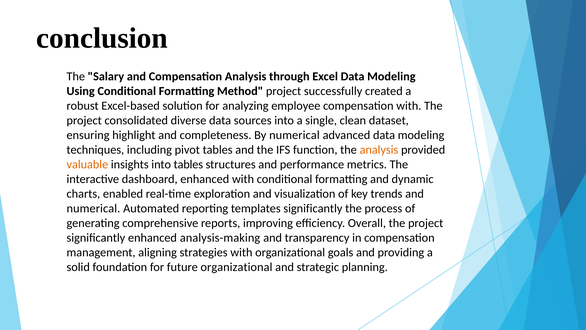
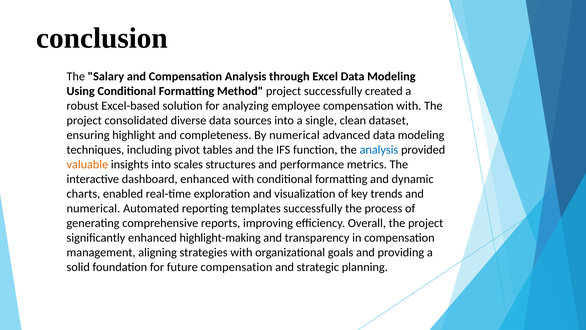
analysis colour: orange -> blue (379, 150)
into tables: tables -> scales (188, 164)
templates significantly: significantly -> successfully (313, 208)
analysis-making: analysis-making -> highlight-making (220, 237)
future organizational: organizational -> compensation (236, 267)
